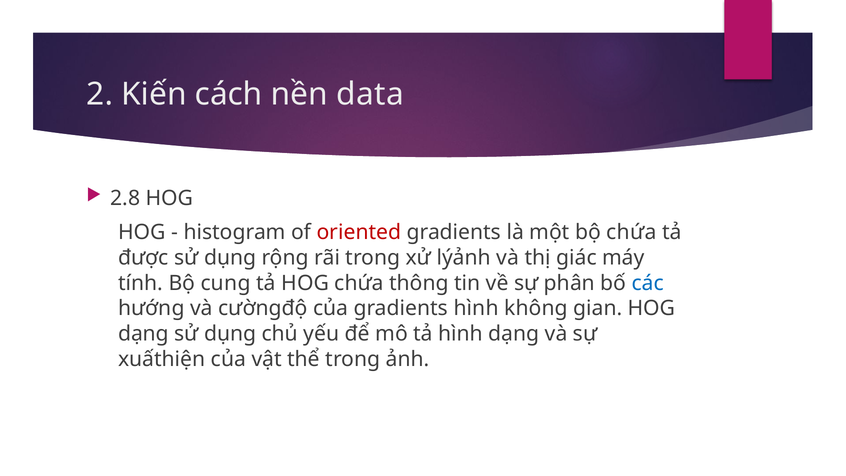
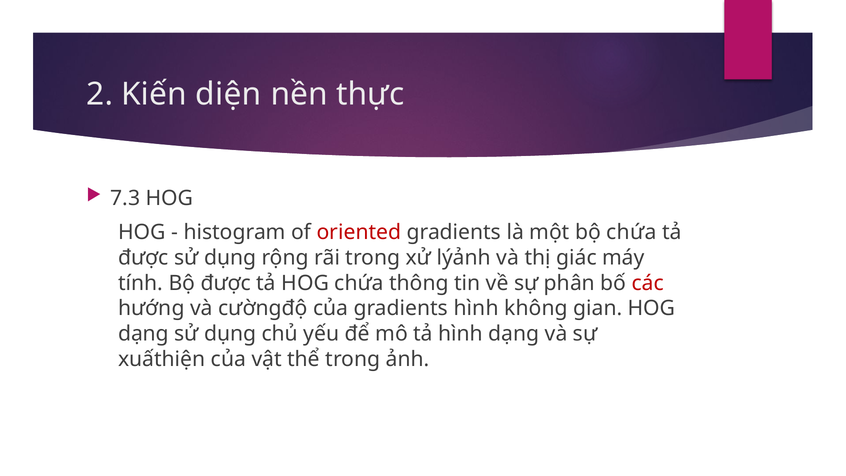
cách: cách -> diện (229, 94)
data: data -> thực (370, 94)
2.8: 2.8 -> 7.3 (125, 198)
Bộ cung: cung -> được (226, 283)
các colour: blue -> red (648, 283)
